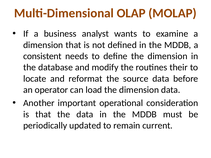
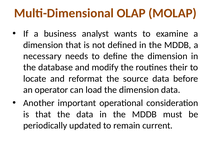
consistent: consistent -> necessary (42, 56)
